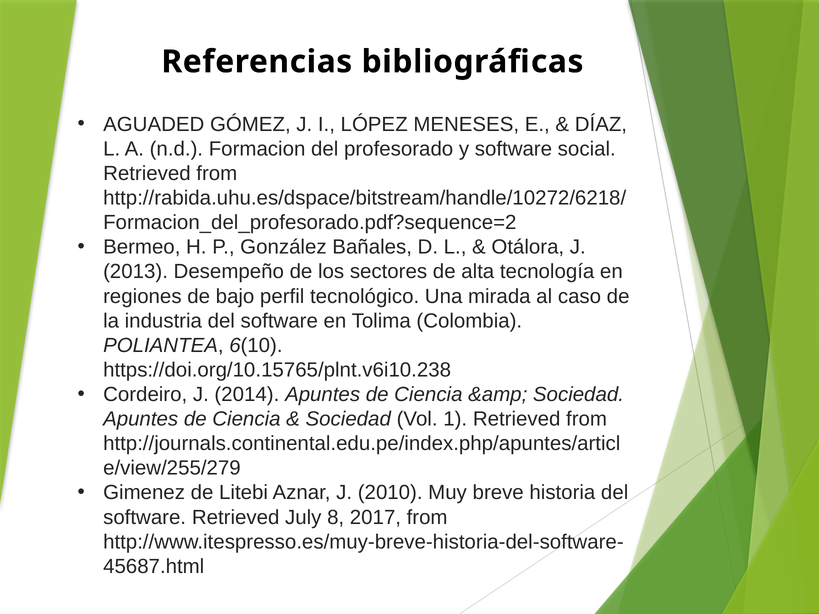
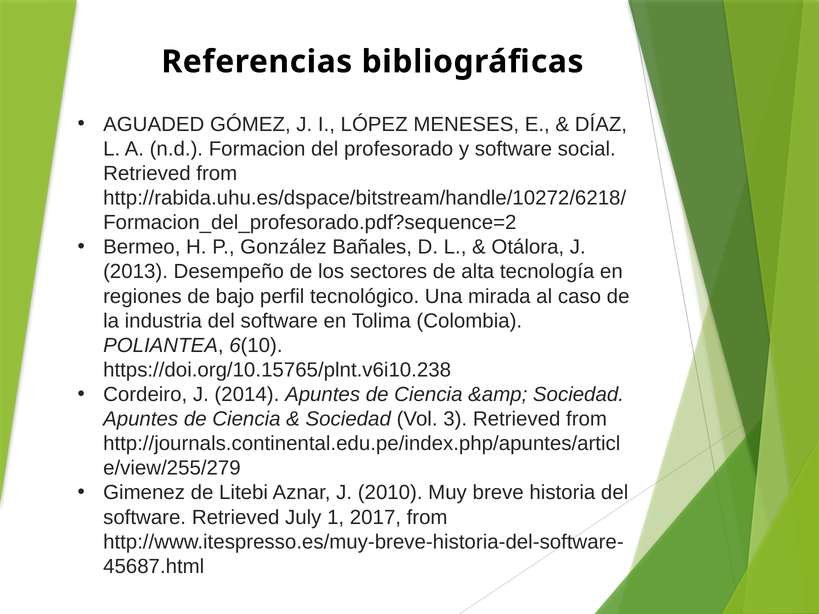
1: 1 -> 3 (455, 419)
8: 8 -> 1 (336, 517)
